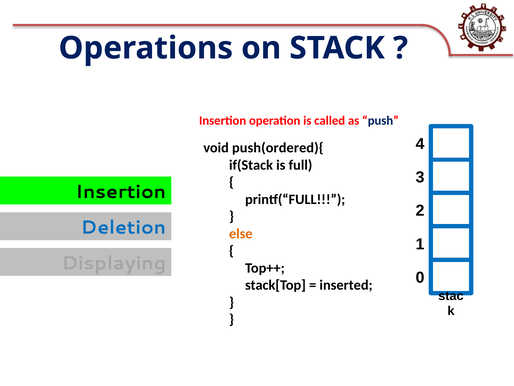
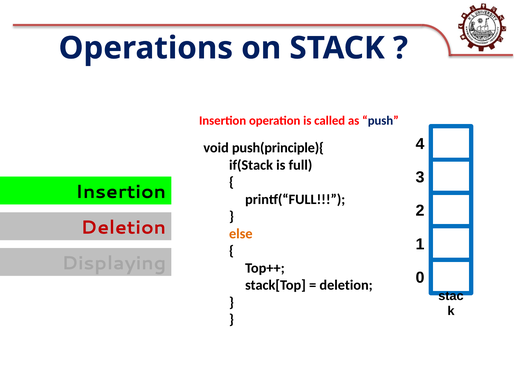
push(ordered){: push(ordered){ -> push(principle){ (278, 148)
Deletion colour: blue -> red (124, 227)
inserted: inserted -> deletion (346, 285)
